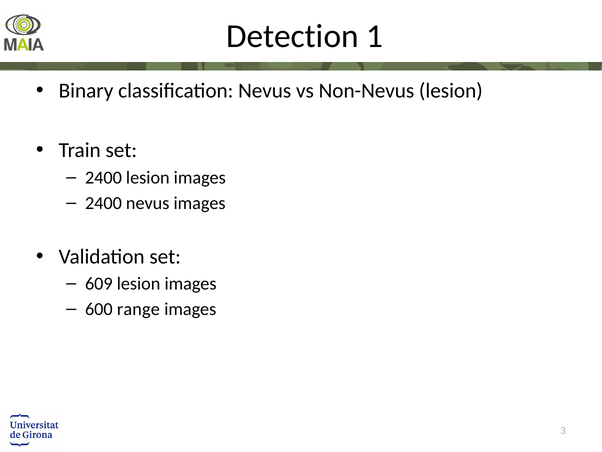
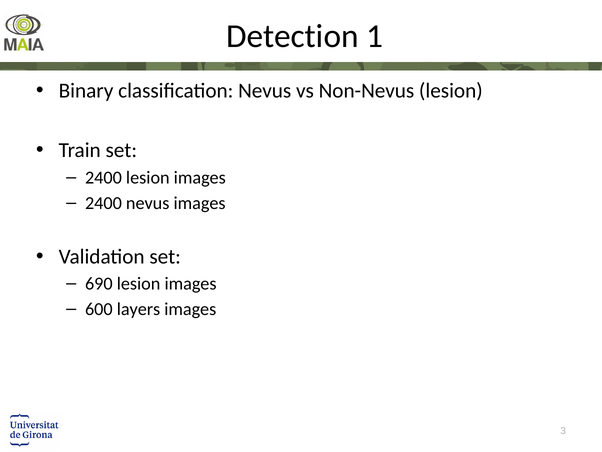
609: 609 -> 690 (99, 283)
range: range -> layers (138, 309)
